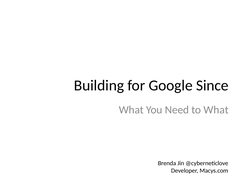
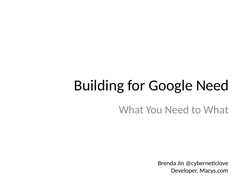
Google Since: Since -> Need (212, 86)
